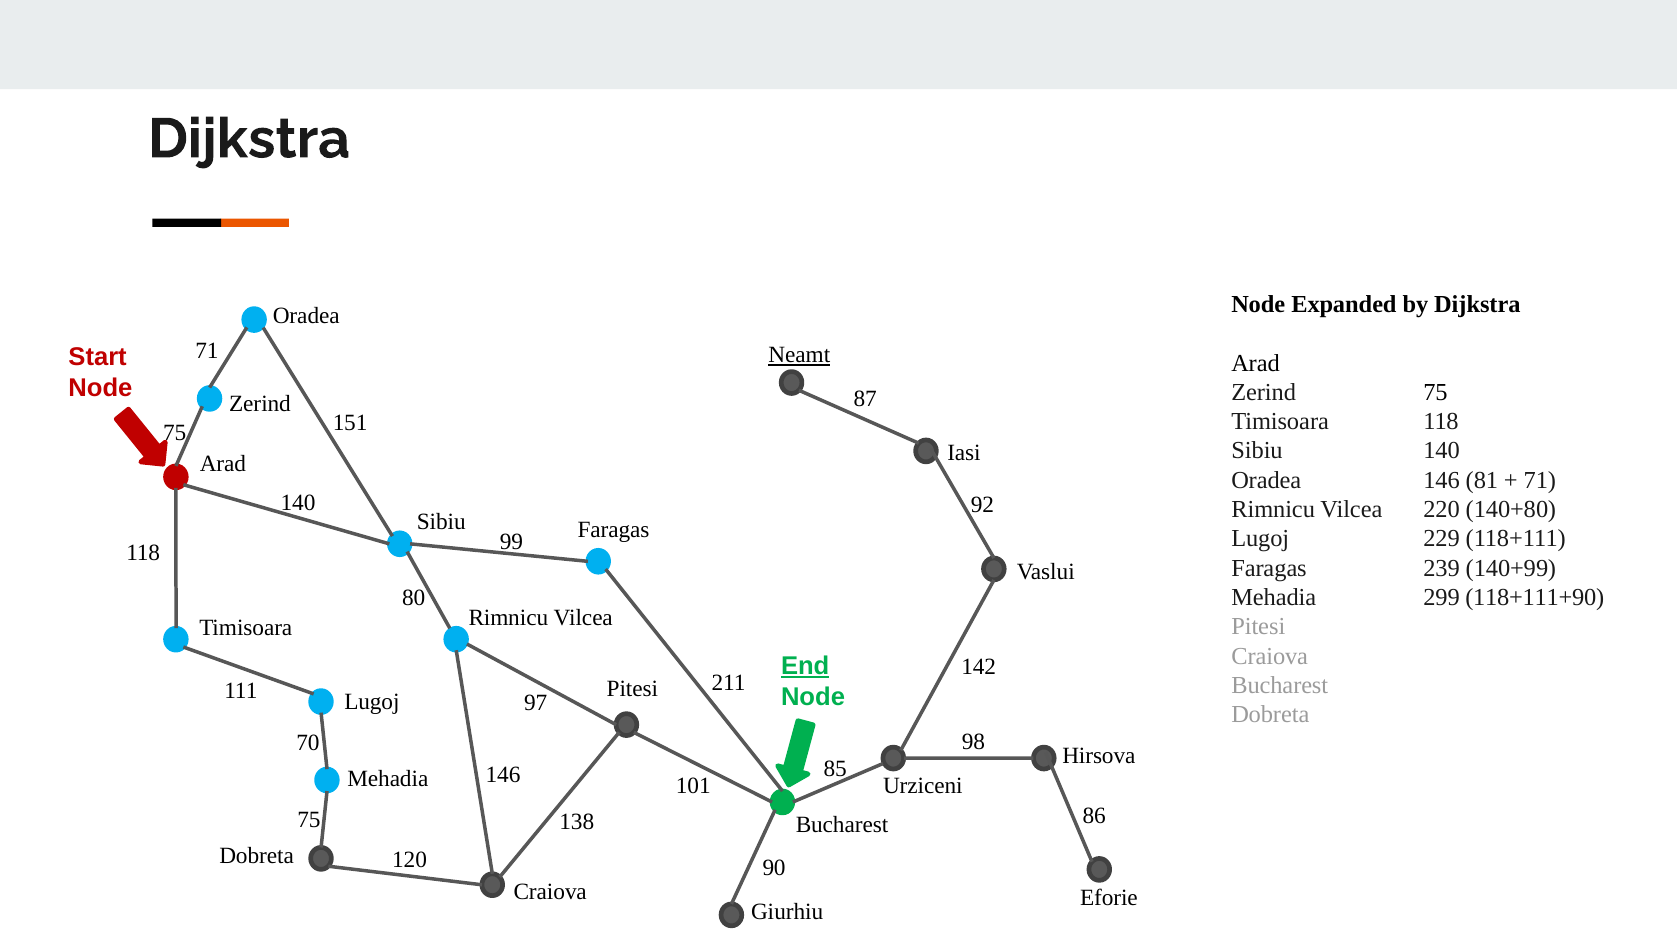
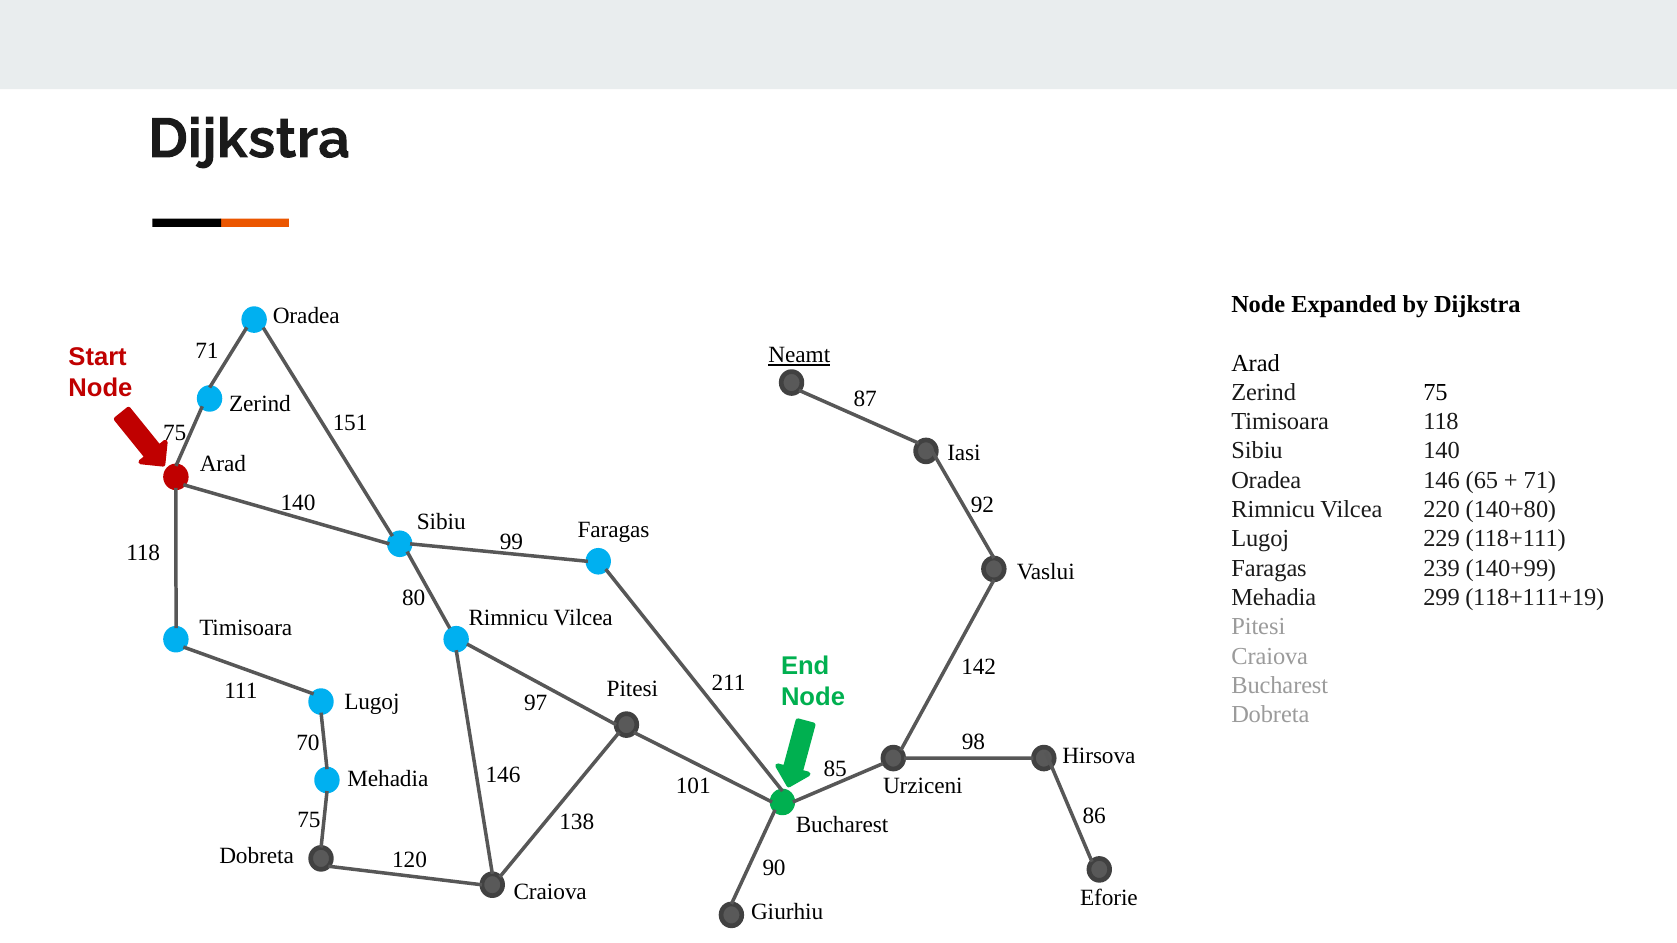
81: 81 -> 65 (1482, 480)
118+111+90: 118+111+90 -> 118+111+19 (1535, 598)
End underline: present -> none (805, 666)
